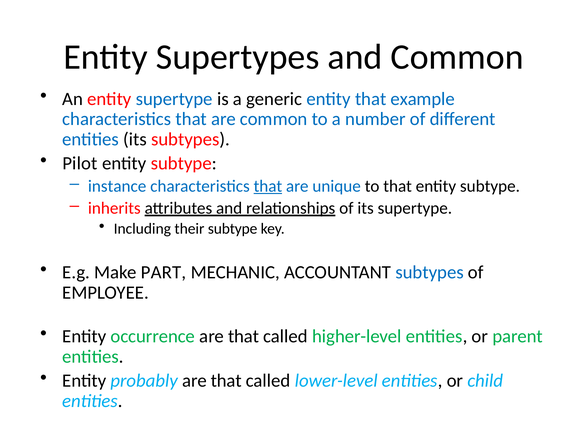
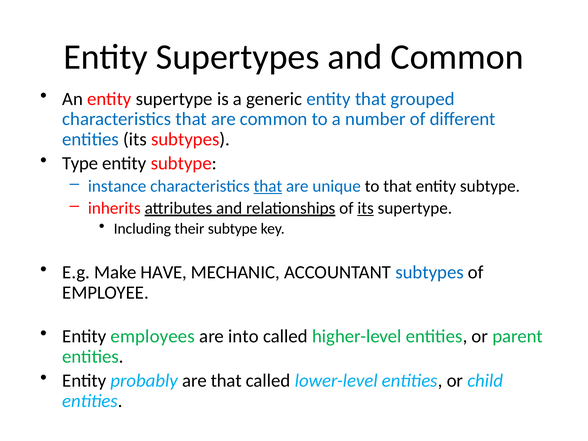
supertype colour: blue -> black (174, 99)
example: example -> grouped (423, 99)
Pilot: Pilot -> Type (80, 163)
its underline: none -> present (366, 208)
PART: PART -> HAVE (164, 272)
occurrence: occurrence -> employees (153, 336)
that: that -> into (243, 336)
